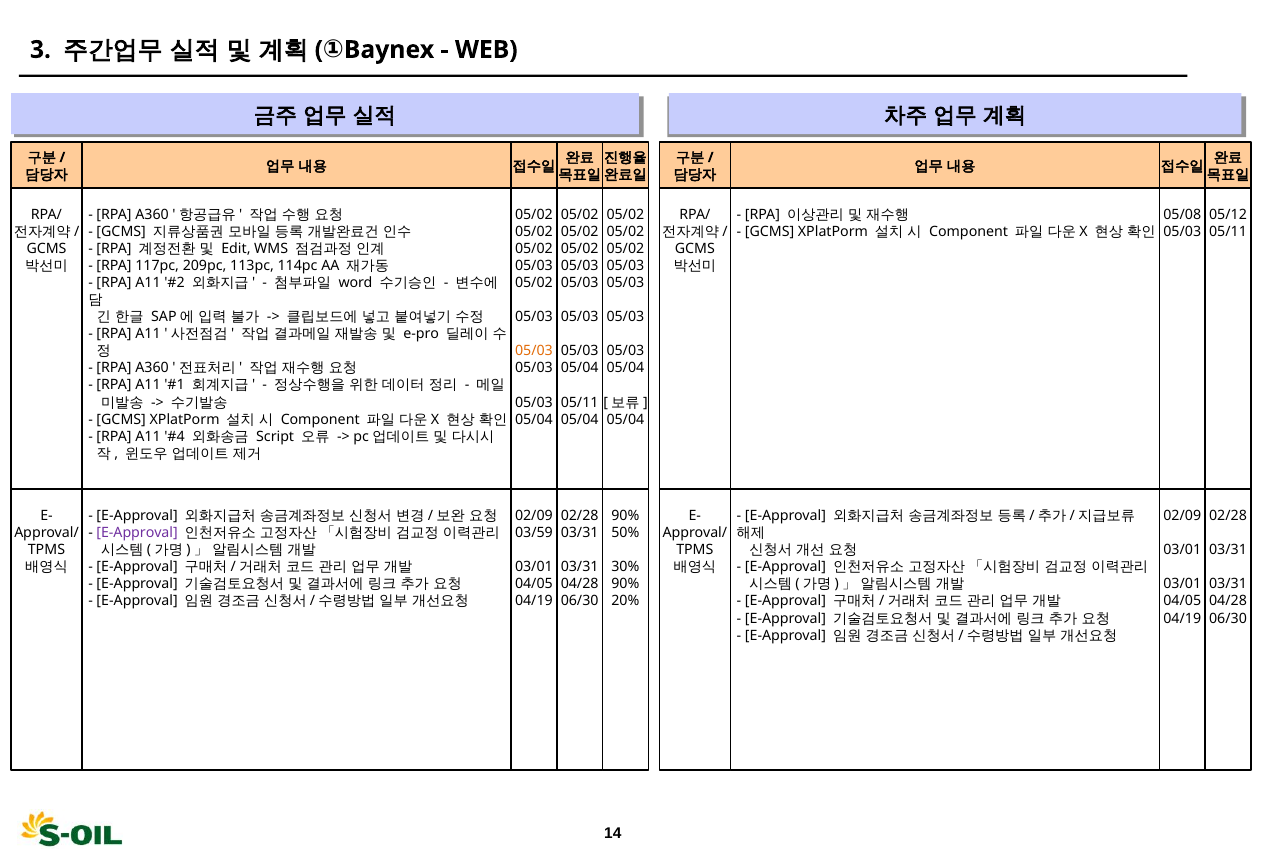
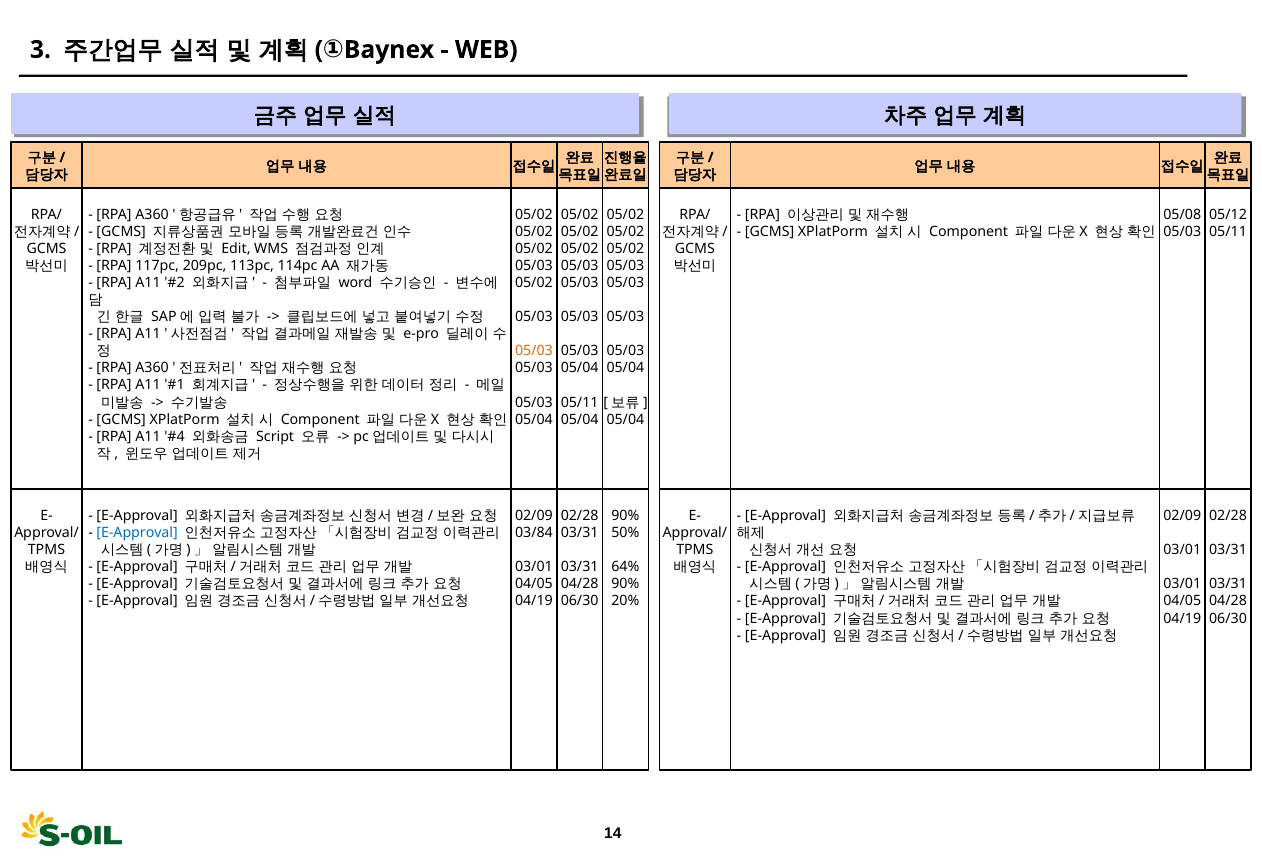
E-Approval colour: purple -> blue (137, 533)
03/59: 03/59 -> 03/84 (534, 533)
30%: 30% -> 64% (625, 567)
